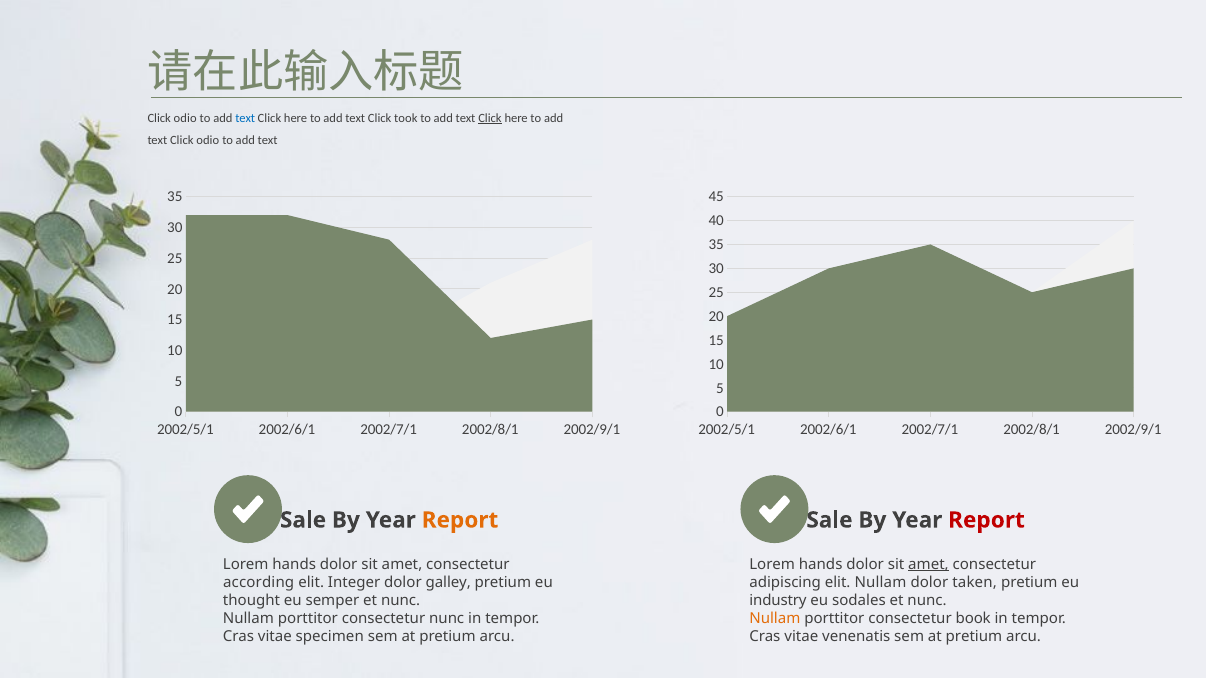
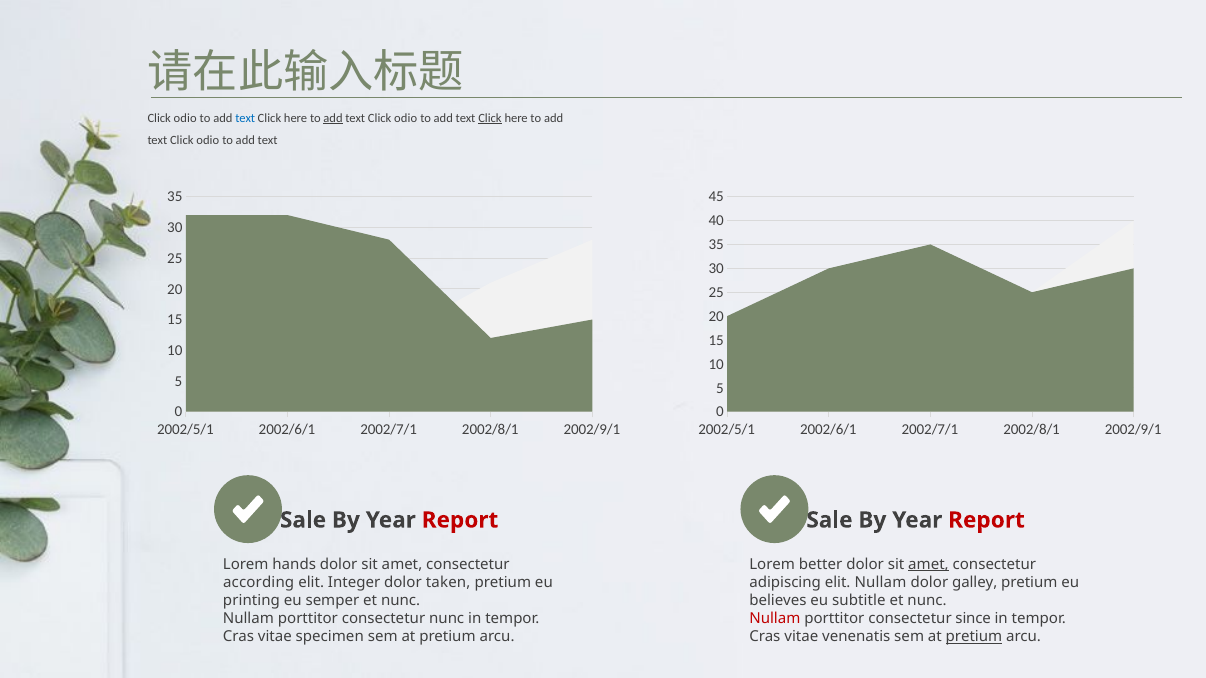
add underline: none -> present (333, 118)
took: took -> odio (406, 118)
Report colour: orange -> red (460, 520)
hands: hands -> better (821, 564)
galley: galley -> taken (448, 583)
taken: taken -> galley (975, 583)
thought: thought -> printing (251, 601)
industry: industry -> believes (778, 601)
sodales: sodales -> subtitle (859, 601)
Nullam colour: orange -> red (775, 619)
book: book -> since (973, 619)
pretium underline: none -> present (974, 637)
